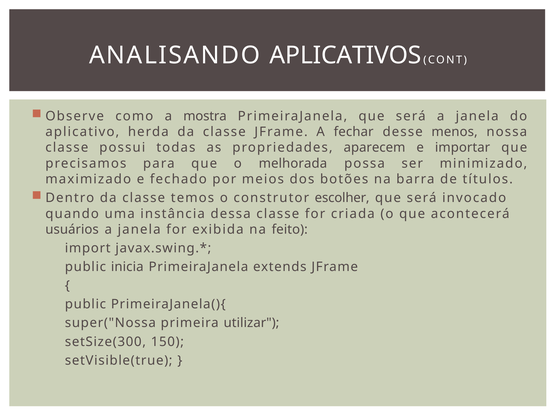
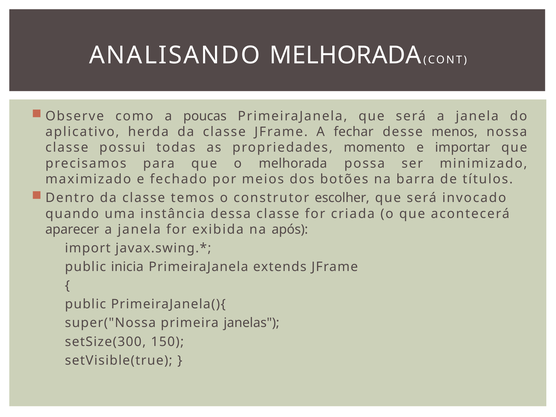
ANALISANDO APLICATIVOS: APLICATIVOS -> MELHORADA (345, 55)
mostra: mostra -> poucas (205, 116)
aparecem: aparecem -> momento (374, 148)
usuários: usuários -> aparecer (72, 230)
feito: feito -> após (290, 230)
utilizar: utilizar -> janelas (252, 323)
